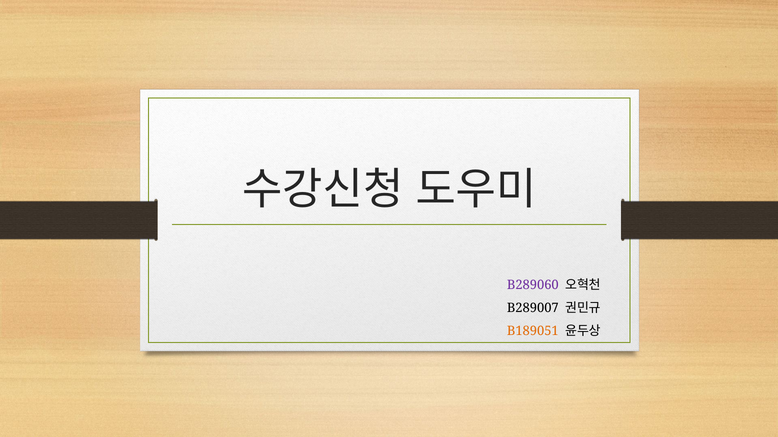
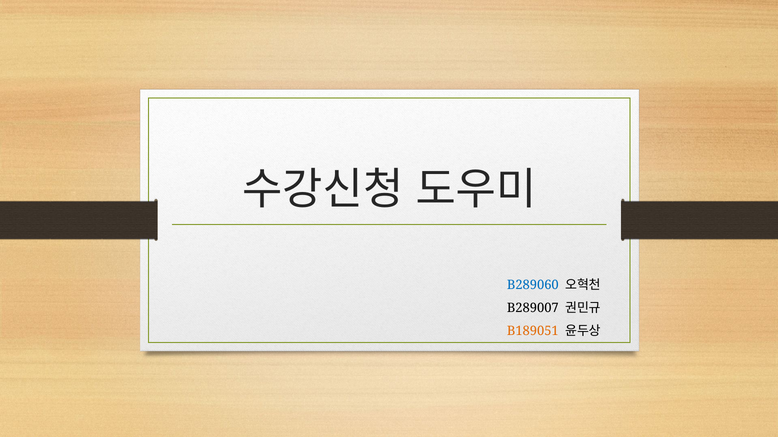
B289060 colour: purple -> blue (533, 285)
